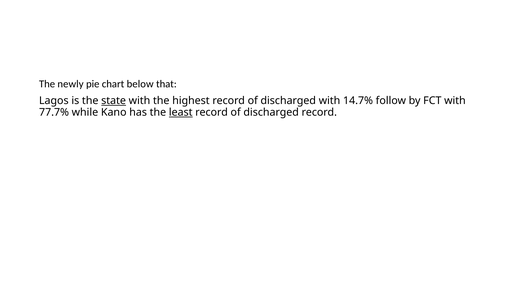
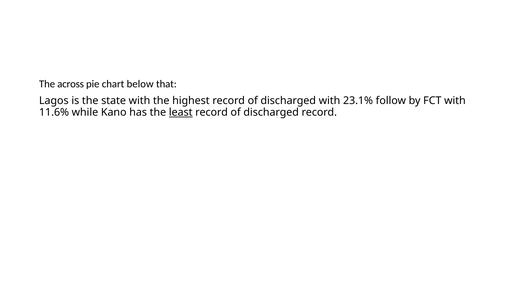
newly: newly -> across (71, 84)
state underline: present -> none (114, 101)
14.7%: 14.7% -> 23.1% (358, 101)
77.7%: 77.7% -> 11.6% (54, 112)
